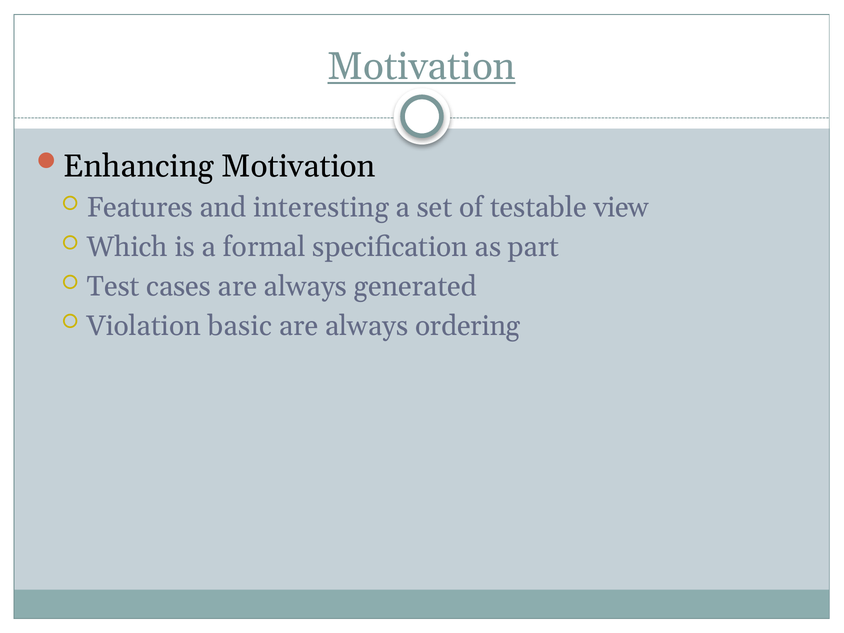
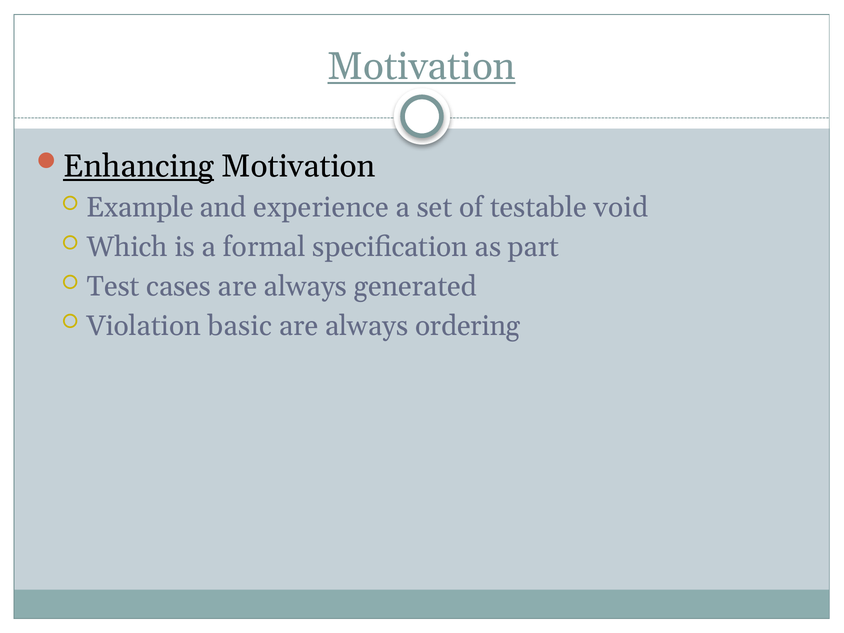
Enhancing underline: none -> present (138, 166)
Features: Features -> Example (140, 208)
interesting: interesting -> experience (321, 208)
view: view -> void (621, 208)
